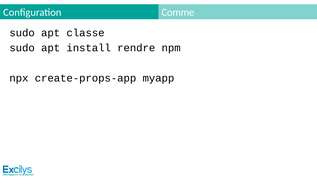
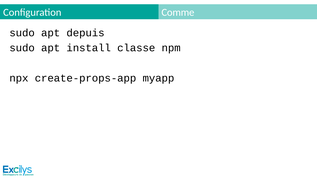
classe: classe -> depuis (86, 33)
rendre: rendre -> classe (136, 48)
